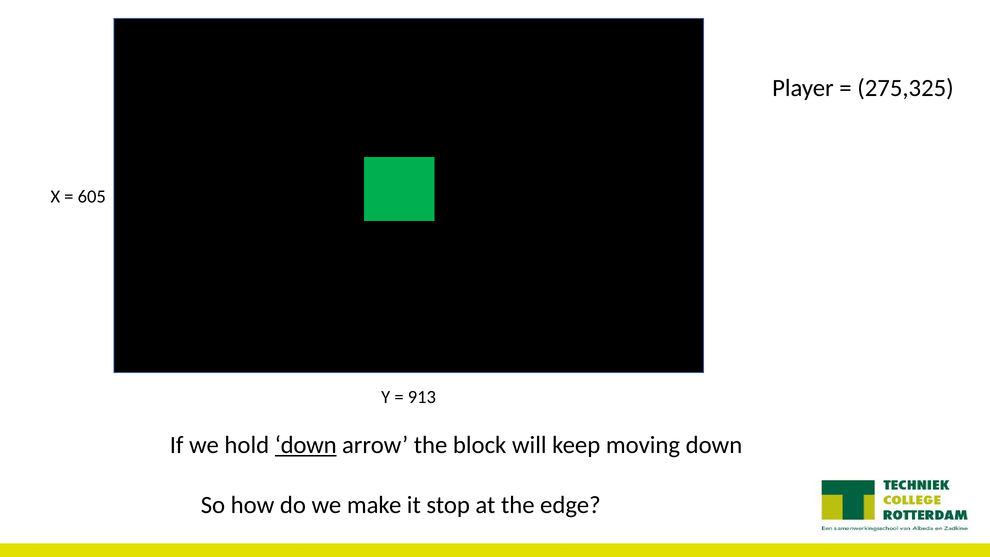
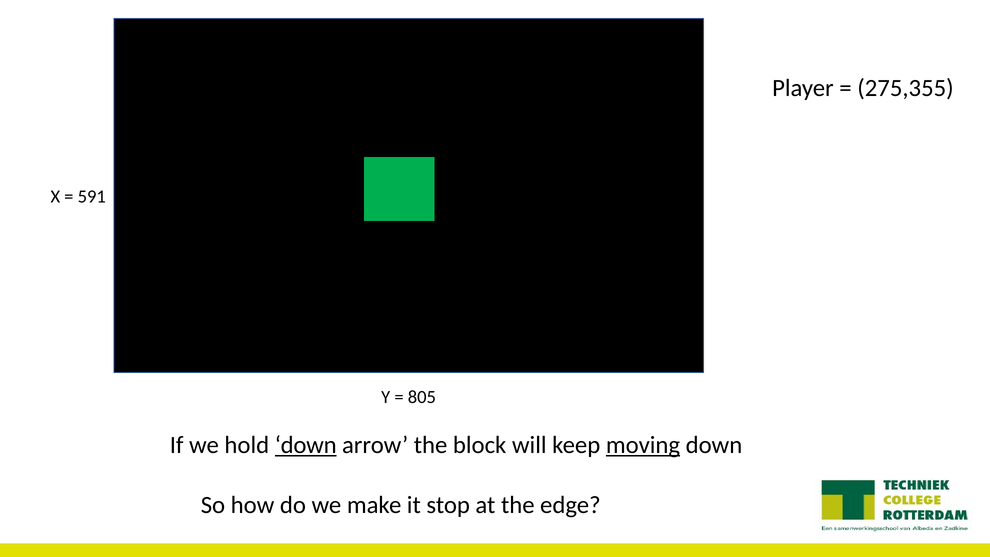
275,325: 275,325 -> 275,355 (906, 88)
605: 605 -> 591 (92, 197)
913: 913 -> 805 (422, 397)
moving underline: none -> present (643, 445)
